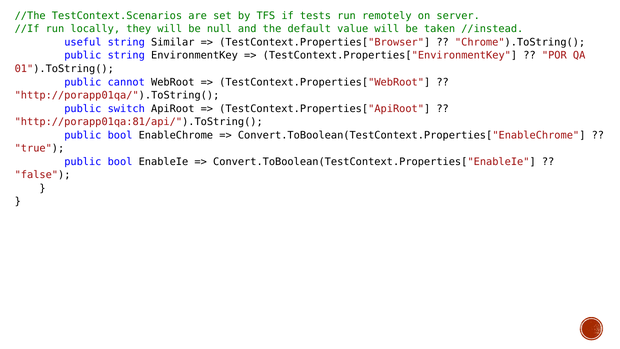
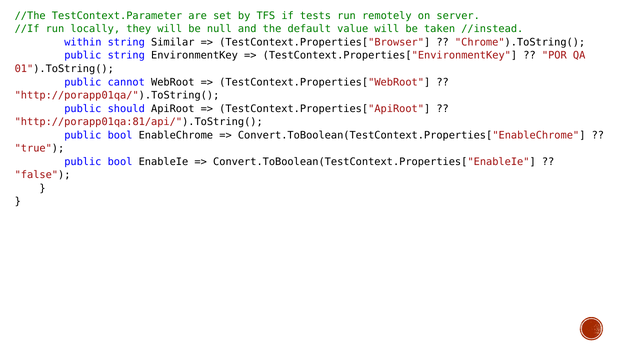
TestContext.Scenarios: TestContext.Scenarios -> TestContext.Parameter (117, 16)
useful: useful -> within (83, 42)
switch: switch -> should (126, 109)
